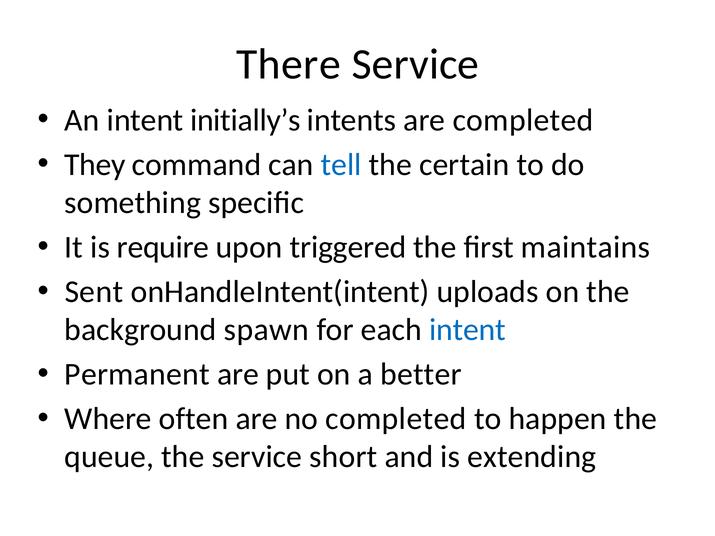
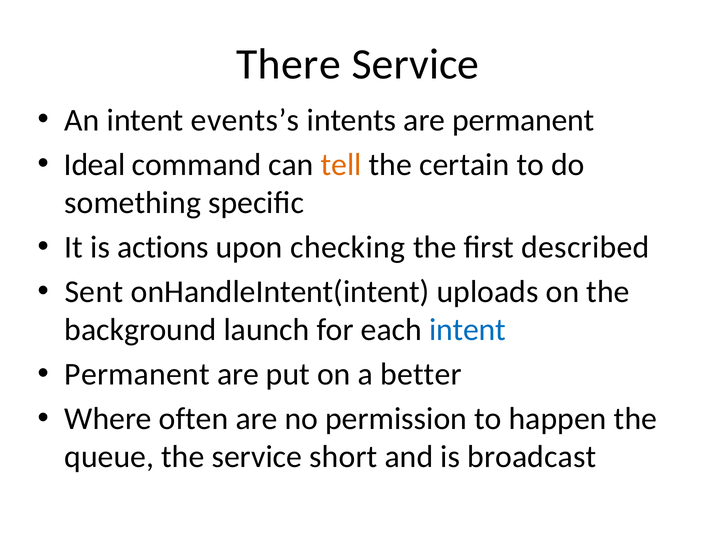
initially’s: initially’s -> events’s (245, 120)
are completed: completed -> permanent (523, 120)
They: They -> Ideal (95, 165)
tell colour: blue -> orange (341, 165)
require: require -> actions (163, 247)
triggered: triggered -> checking (348, 247)
maintains: maintains -> described (585, 247)
spawn: spawn -> launch (267, 330)
no completed: completed -> permission (396, 419)
extending: extending -> broadcast (532, 457)
